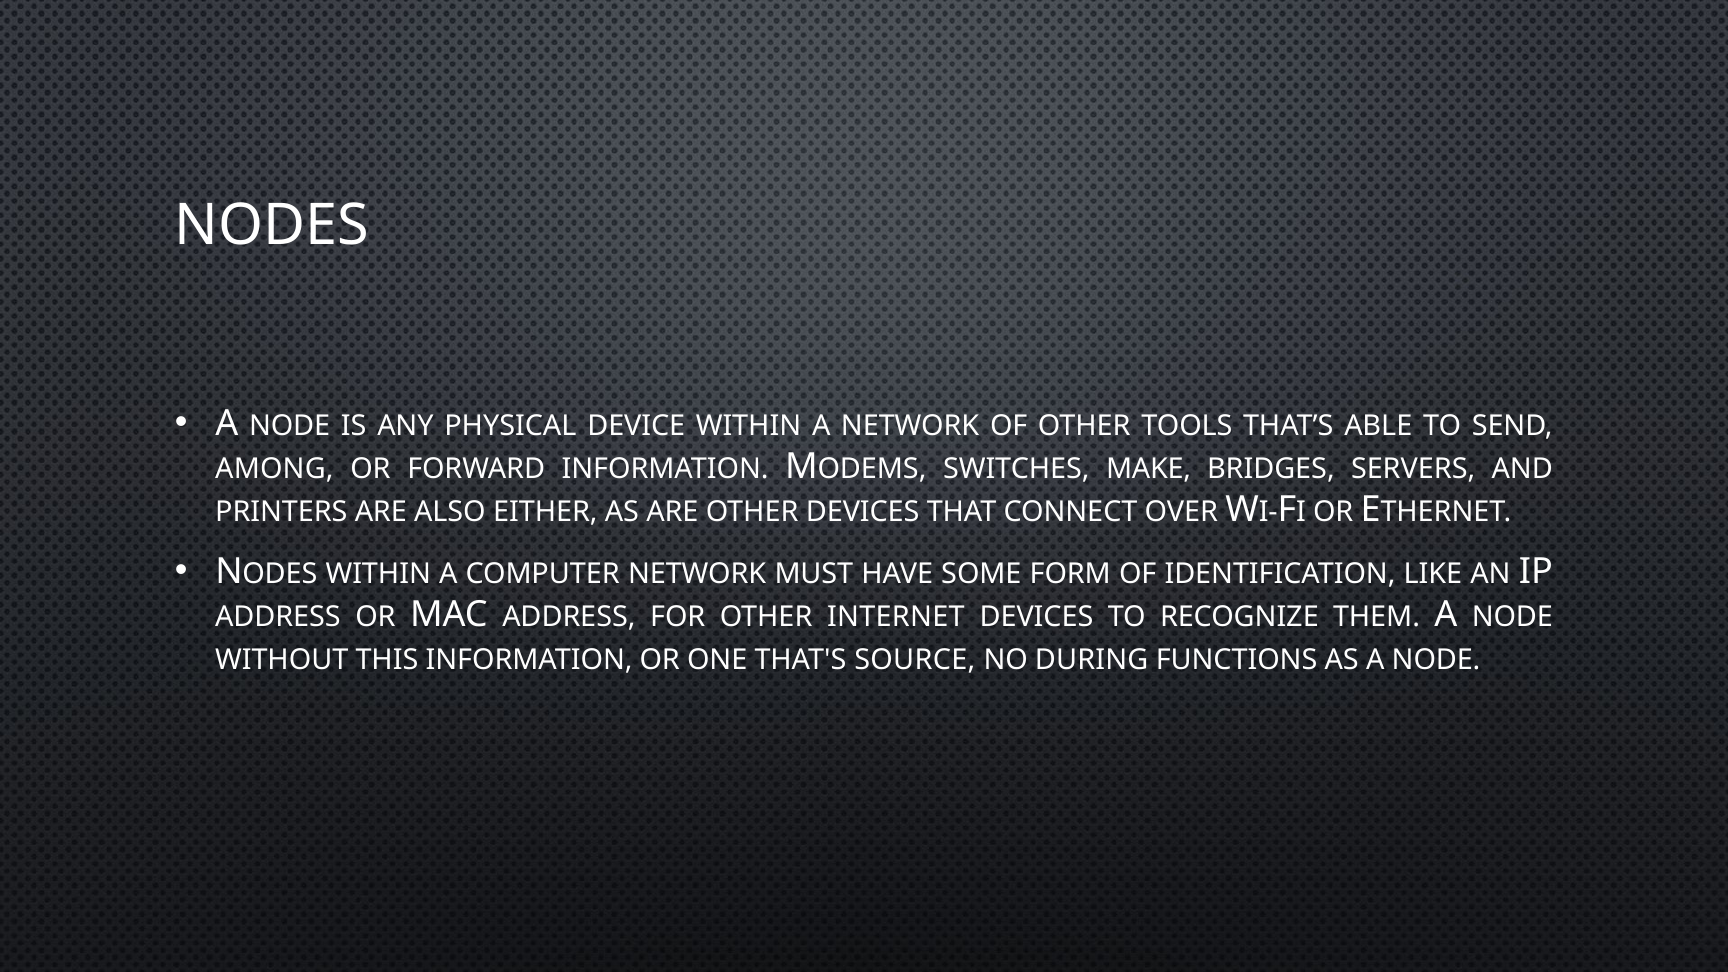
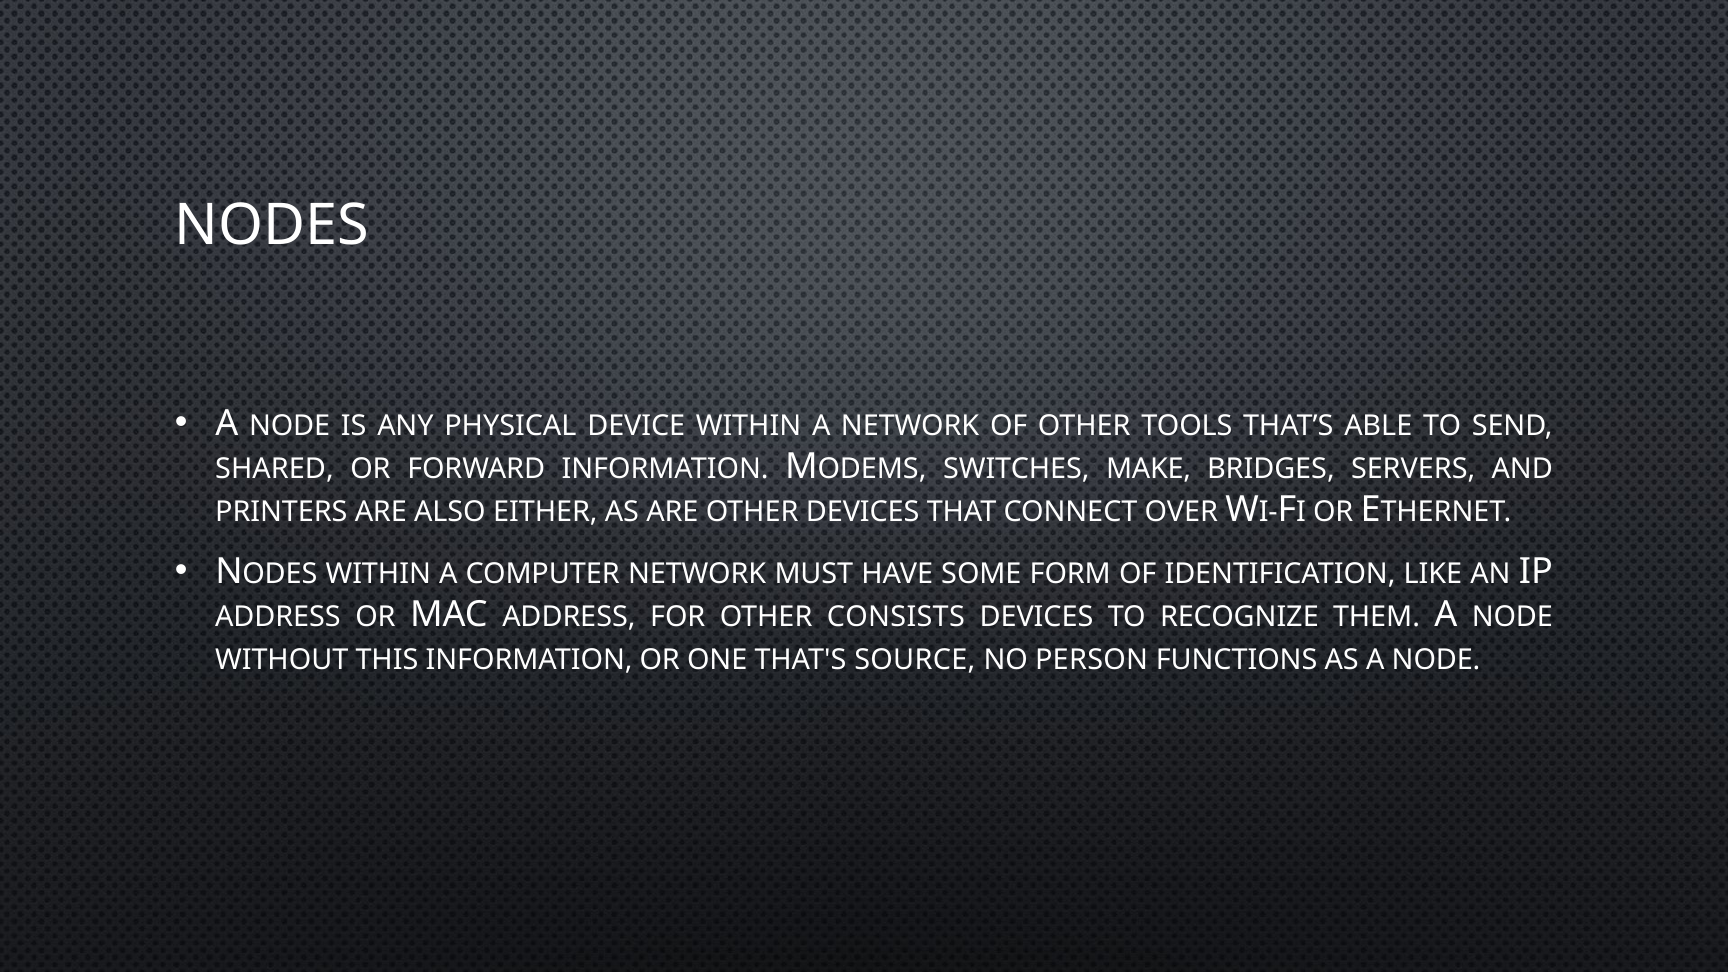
AMONG: AMONG -> SHARED (275, 469)
INTERNET: INTERNET -> CONSISTS (896, 617)
DURING: DURING -> PERSON (1092, 660)
